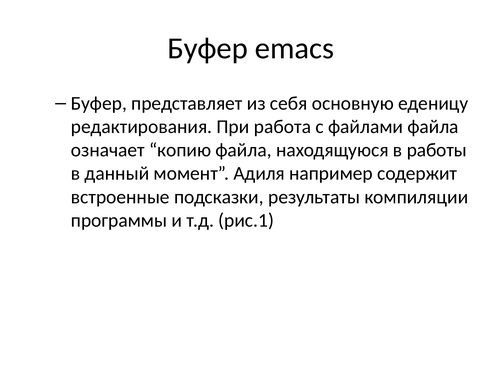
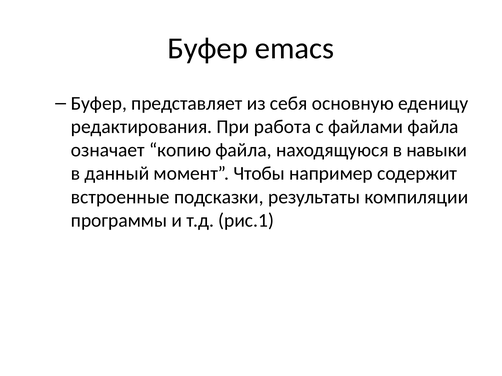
работы: работы -> навыки (437, 150)
Адиля: Адиля -> Чтобы (259, 174)
